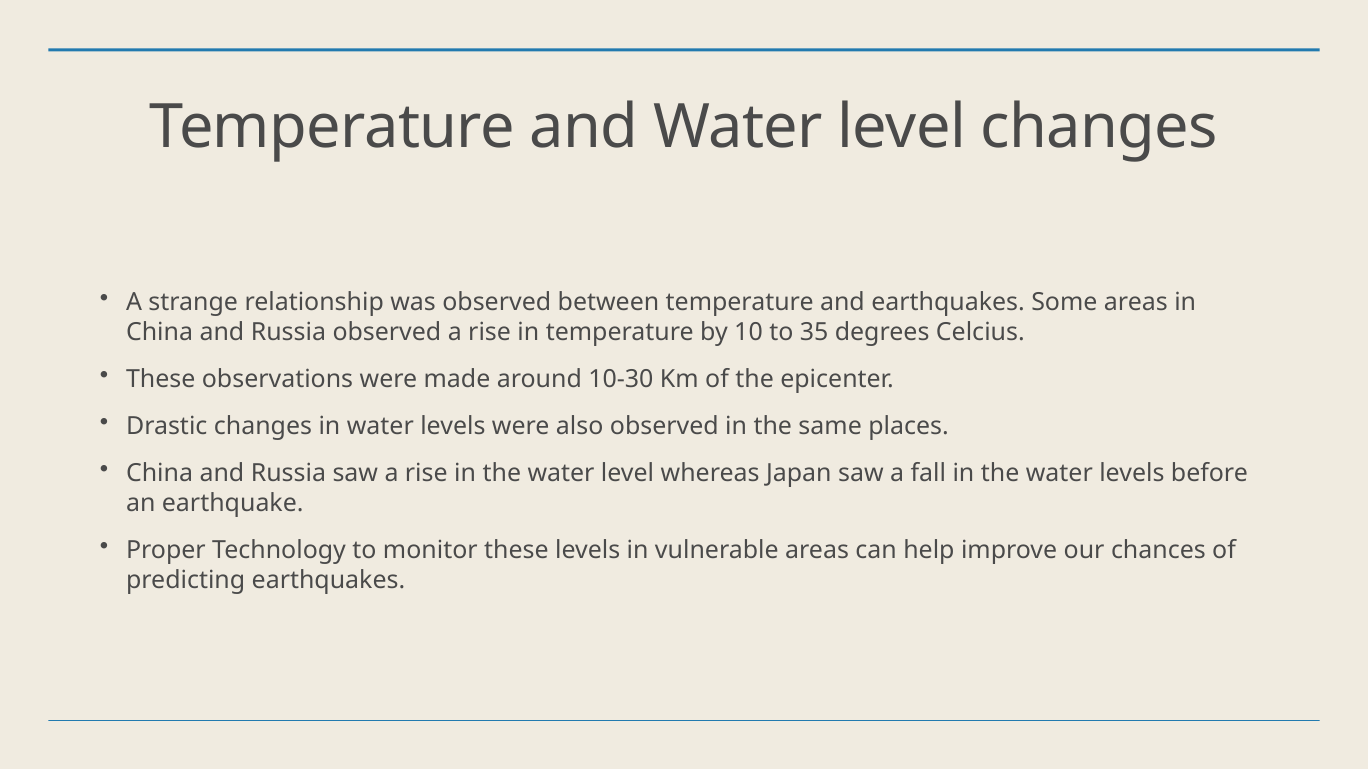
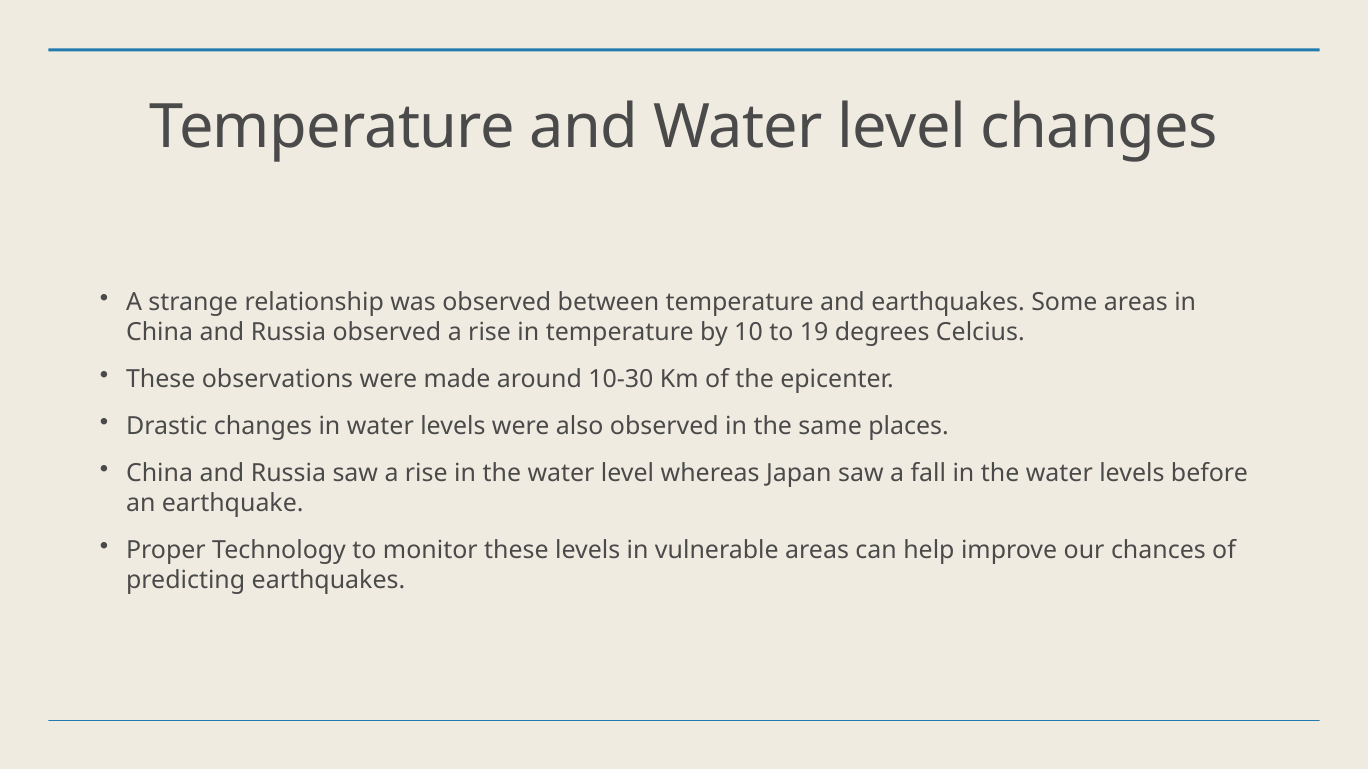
35: 35 -> 19 (814, 332)
